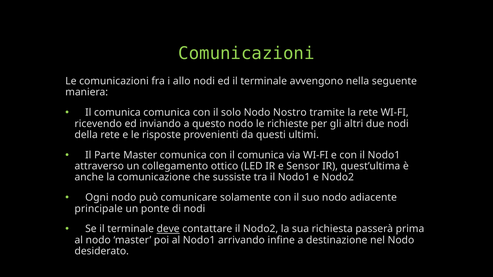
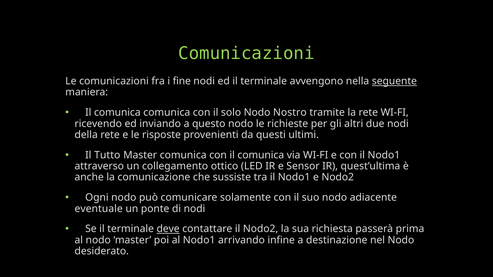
allo: allo -> fine (182, 81)
seguente underline: none -> present (394, 81)
Parte: Parte -> Tutto (107, 155)
principale: principale -> eventuale (99, 209)
